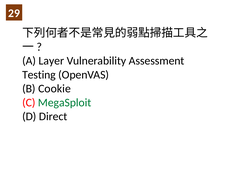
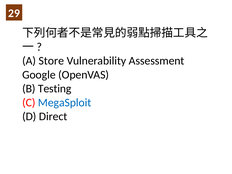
Layer: Layer -> Store (51, 61)
Testing: Testing -> Google (39, 75)
Cookie: Cookie -> Testing (55, 89)
MegaSploit colour: green -> blue (65, 103)
